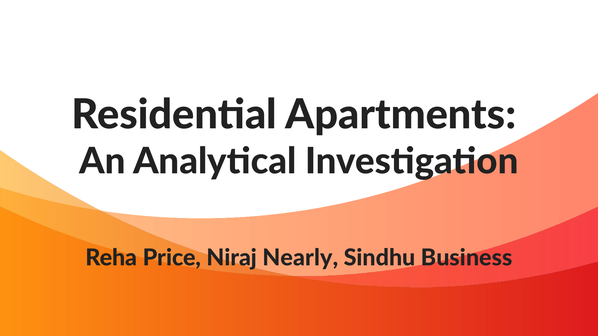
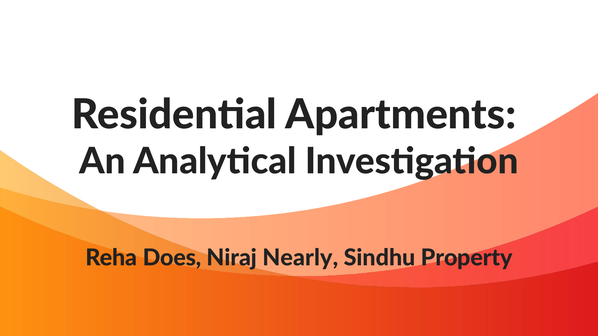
Price: Price -> Does (172, 258)
Business: Business -> Property (467, 258)
